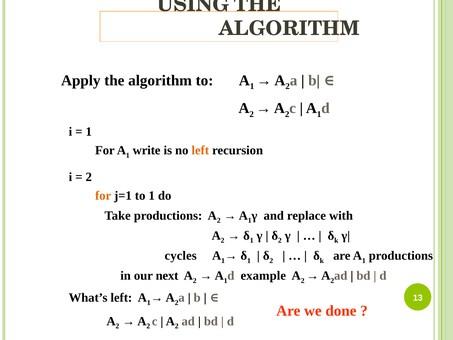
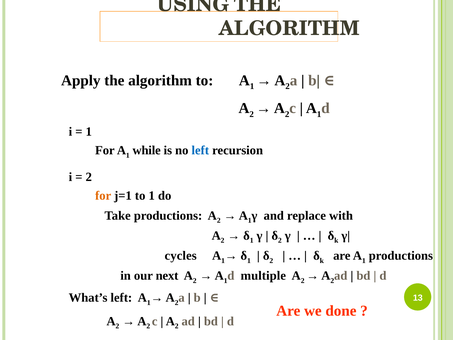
write: write -> while (147, 150)
left colour: orange -> blue (200, 150)
example: example -> multiple (263, 276)
